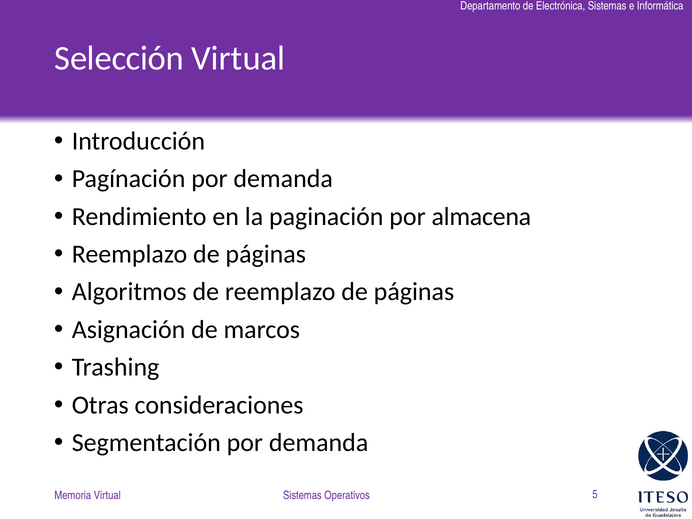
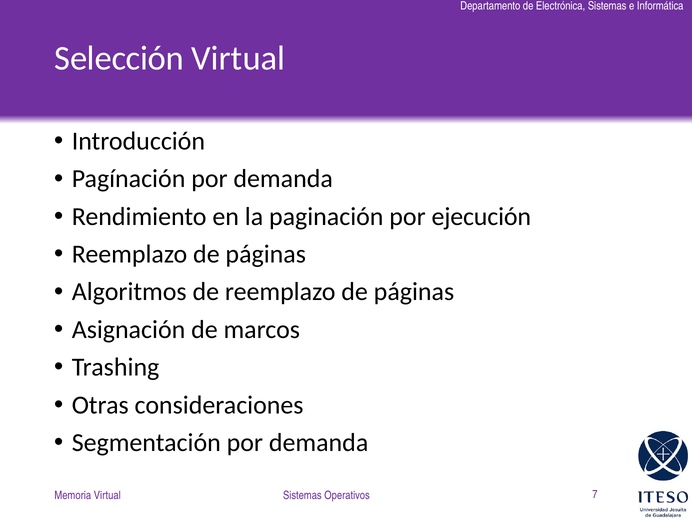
almacena: almacena -> ejecución (481, 217)
5: 5 -> 7 (595, 495)
